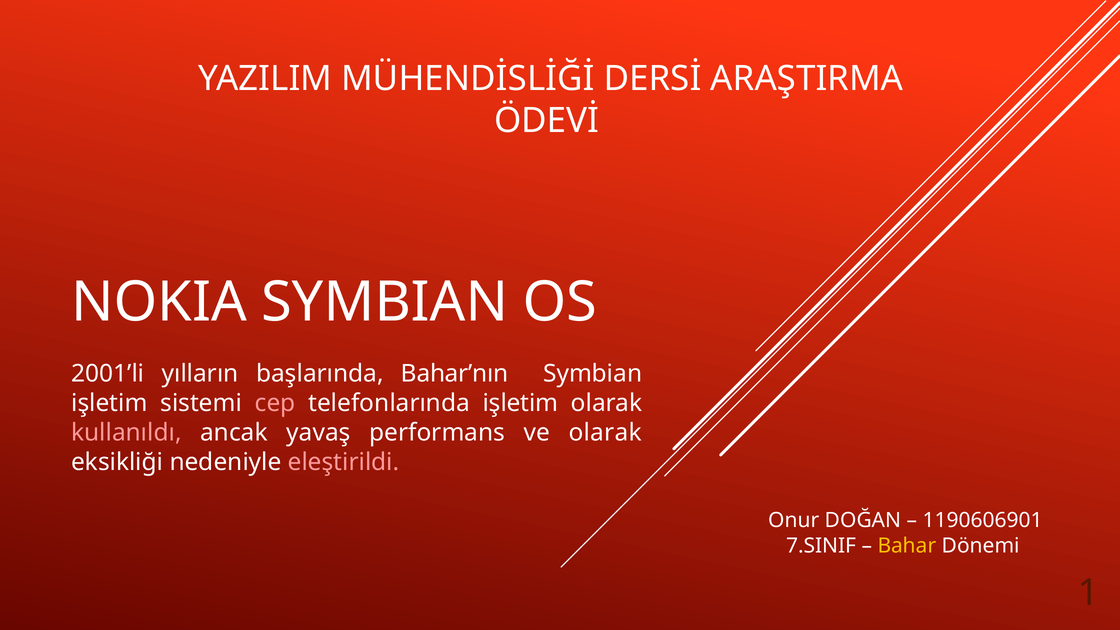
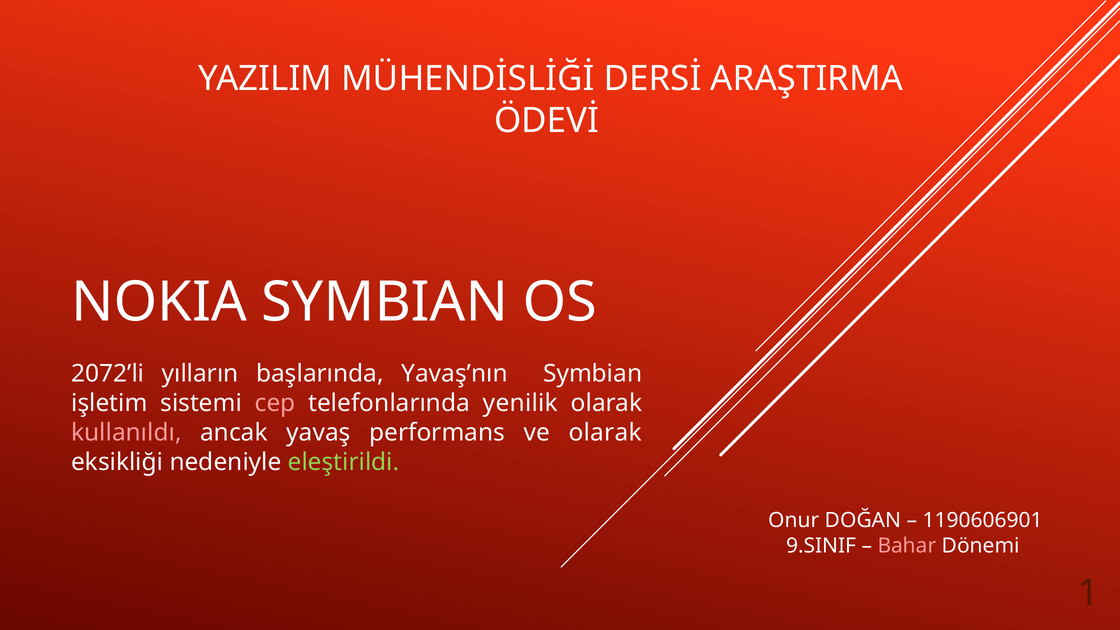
2001’li: 2001’li -> 2072’li (108, 374)
Bahar’nın: Bahar’nın -> Yavaş’nın (455, 374)
telefonlarında işletim: işletim -> yenilik (520, 403)
eleştirildi colour: pink -> light green (344, 462)
7.SINIF: 7.SINIF -> 9.SINIF (821, 546)
Bahar colour: yellow -> pink (907, 546)
